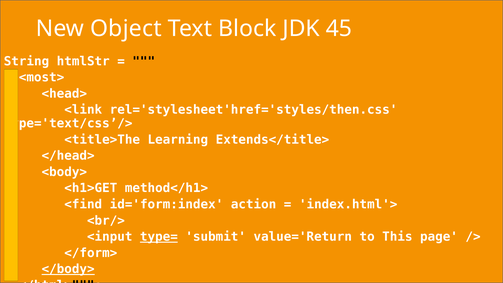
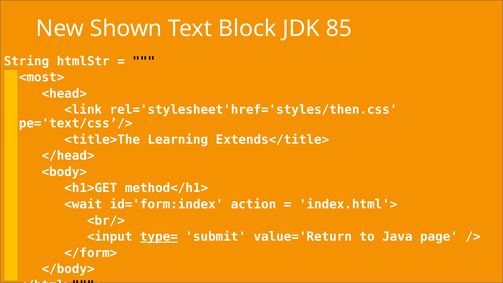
Object: Object -> Shown (126, 28)
45: 45 -> 85 (339, 28)
<find: <find -> <wait (83, 204)
This: This -> Java (397, 237)
</body> underline: present -> none (68, 269)
